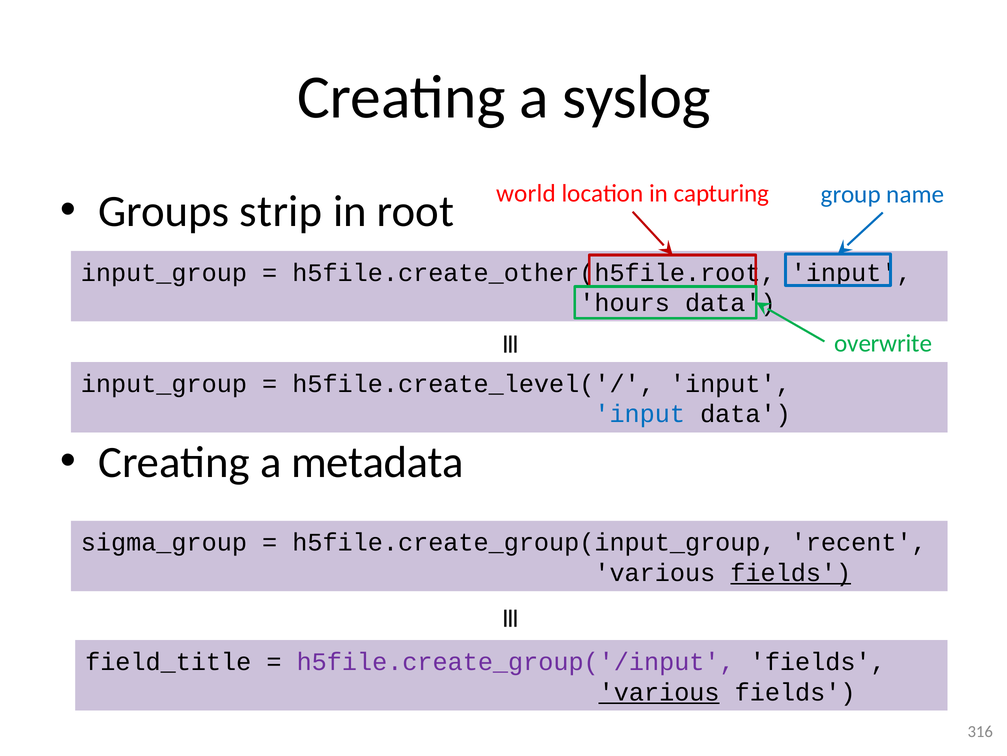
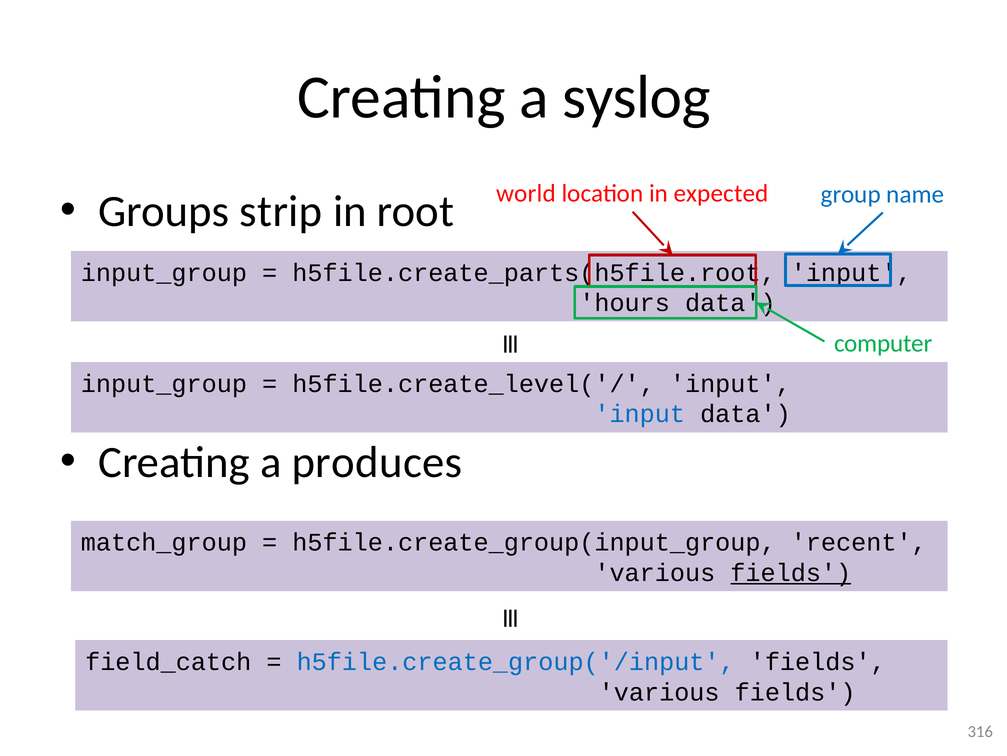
capturing: capturing -> expected (721, 193)
h5file.create_other(h5file.root: h5file.create_other(h5file.root -> h5file.create_parts(h5file.root (534, 273)
overwrite: overwrite -> computer (883, 343)
metadata: metadata -> produces (377, 462)
sigma_group: sigma_group -> match_group (164, 542)
field_title: field_title -> field_catch (168, 661)
h5file.create_group('/input colour: purple -> blue (516, 661)
various underline: present -> none (659, 692)
